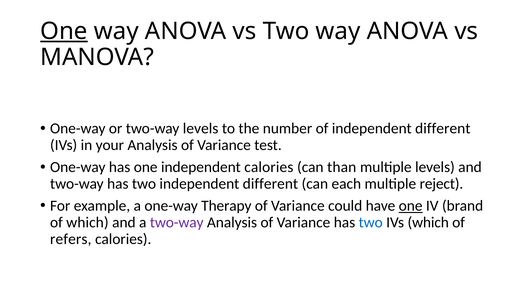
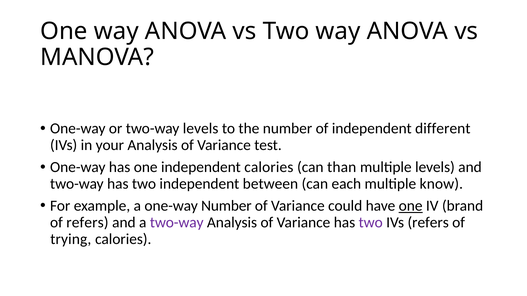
One underline: present -> none (64, 31)
two independent different: different -> between (270, 184)
reject: reject -> know (441, 184)
one-way Therapy: Therapy -> Number (226, 206)
of which: which -> refers (87, 223)
two colour: blue -> purple (371, 223)
IVs which: which -> refers (428, 223)
refers: refers -> trying (71, 239)
